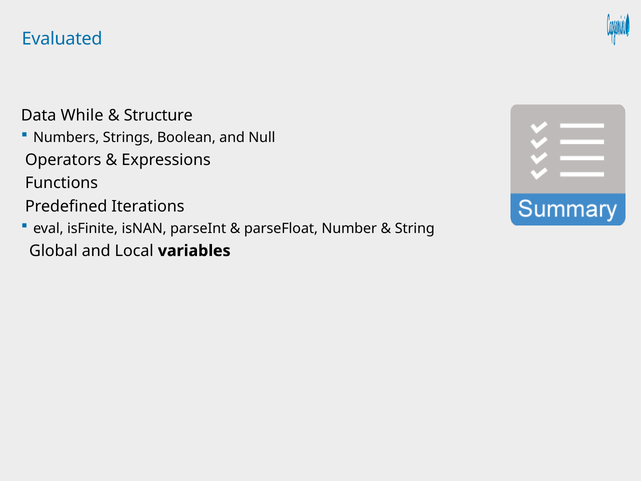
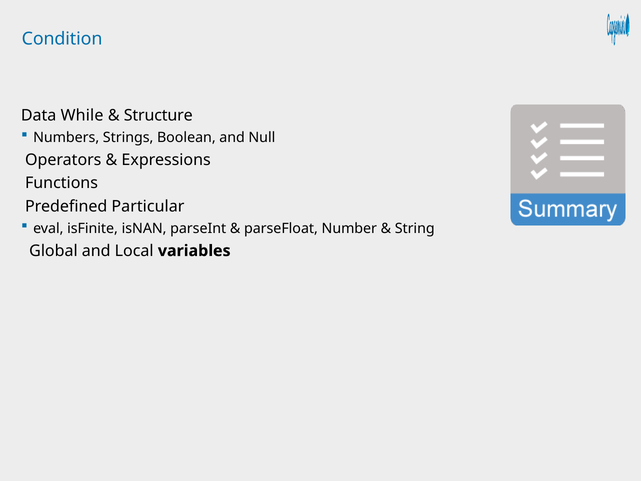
Evaluated: Evaluated -> Condition (62, 39)
Iterations: Iterations -> Particular (148, 206)
